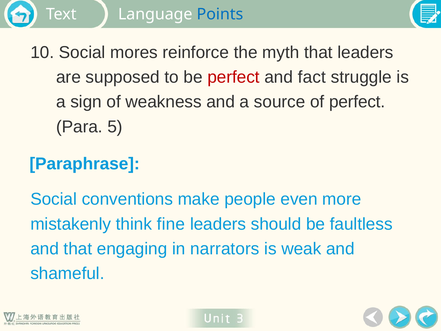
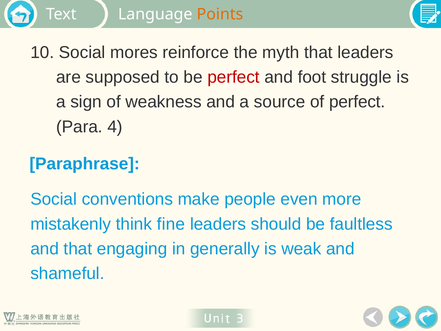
Points colour: blue -> orange (220, 14)
fact: fact -> foot (312, 77)
5: 5 -> 4 (115, 127)
narrators: narrators -> generally (225, 249)
